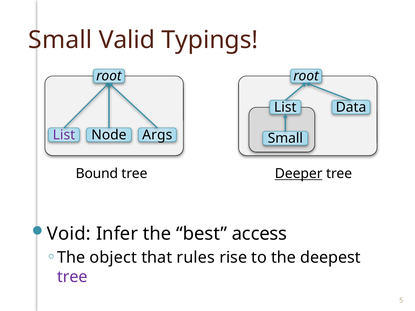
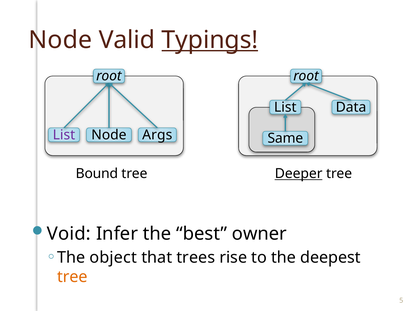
Small: Small -> Node (60, 40)
Typings underline: none -> present (210, 40)
Small: Small -> Same (285, 138)
access: access -> owner (259, 234)
rules: rules -> trees (196, 258)
tree colour: purple -> orange (72, 277)
